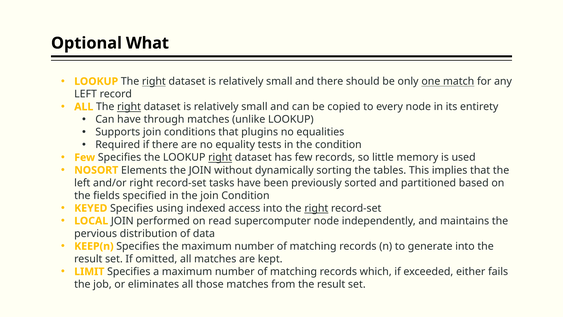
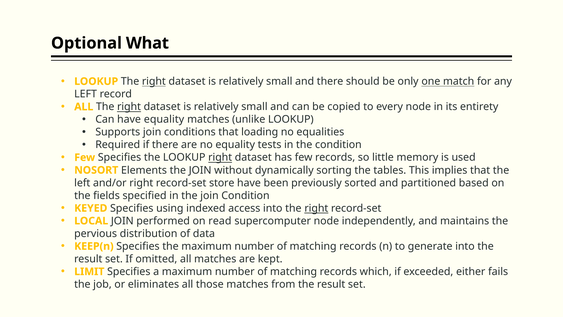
have through: through -> equality (164, 119)
plugins: plugins -> loading (260, 132)
tasks: tasks -> store (222, 183)
